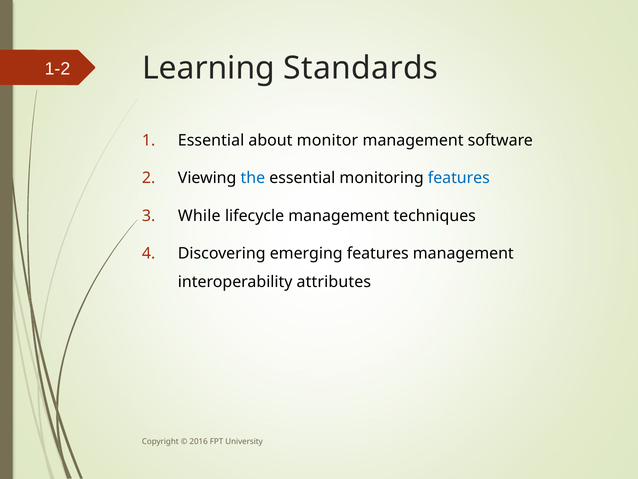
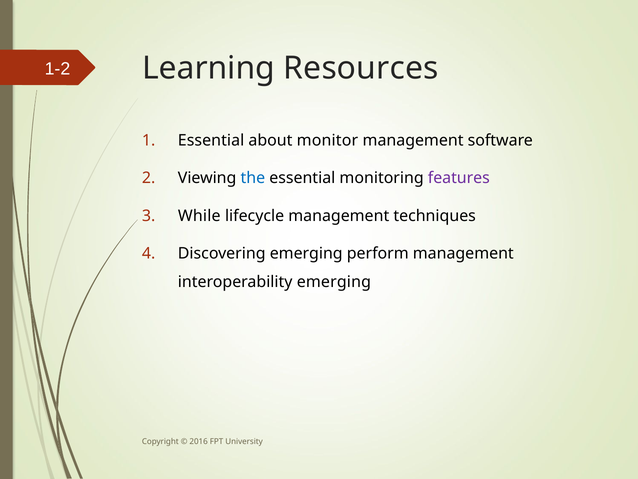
Standards: Standards -> Resources (361, 68)
features colour: blue -> purple (459, 178)
emerging features: features -> perform (378, 253)
interoperability attributes: attributes -> emerging (334, 282)
